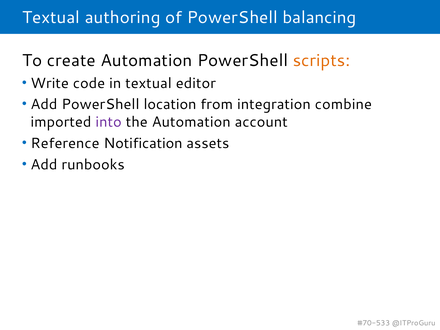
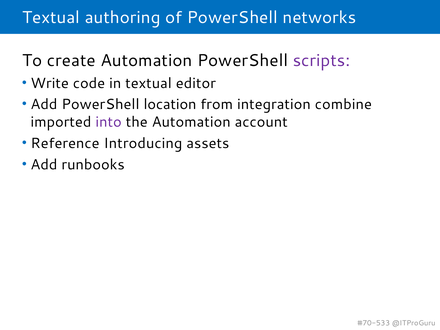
balancing: balancing -> networks (319, 17)
scripts colour: orange -> purple (321, 61)
Notification: Notification -> Introducing (143, 143)
